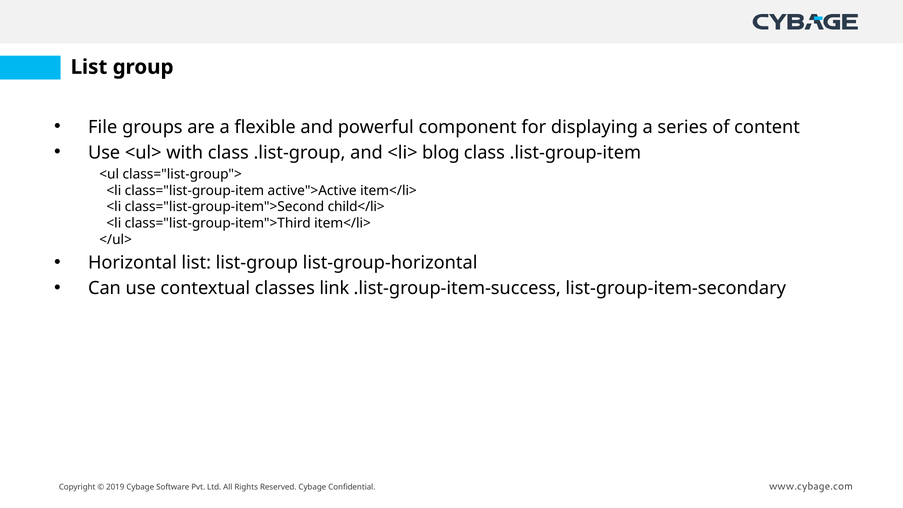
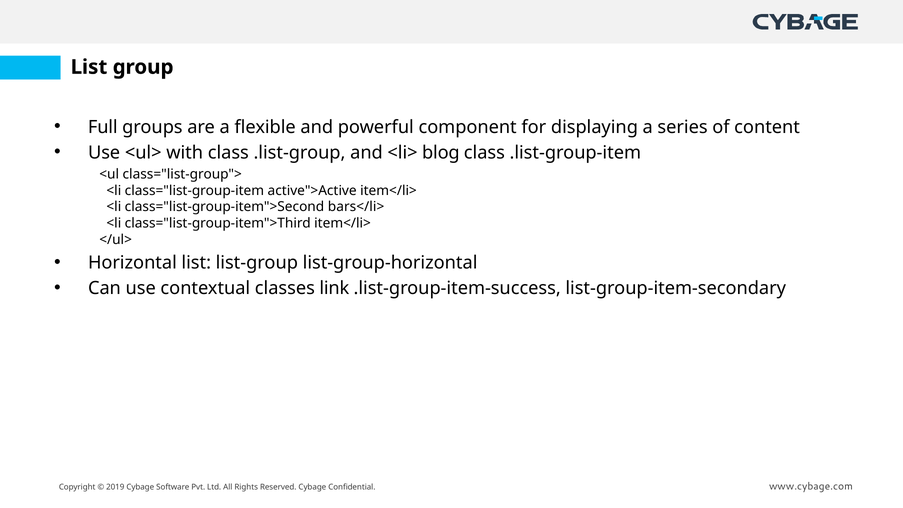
File: File -> Full (103, 127)
child</li>: child</li> -> bars</li> (356, 207)
